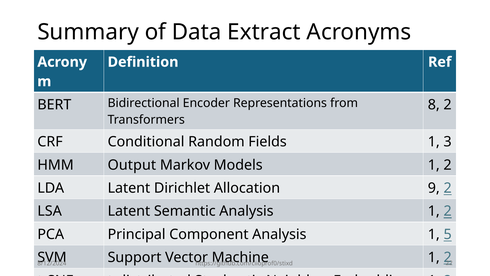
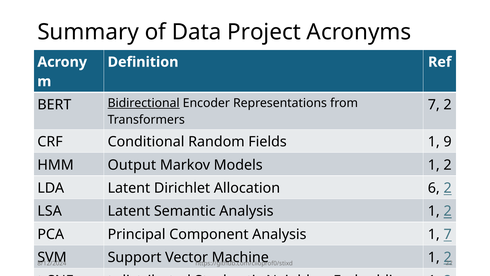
Extract: Extract -> Project (264, 32)
Bidirectional underline: none -> present (144, 103)
8: 8 -> 7 (434, 104)
3: 3 -> 9 (448, 142)
9: 9 -> 6 (434, 188)
1 5: 5 -> 7 (448, 234)
